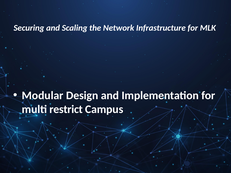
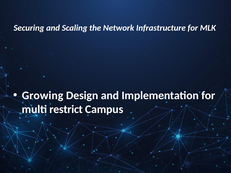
Modular: Modular -> Growing (43, 96)
